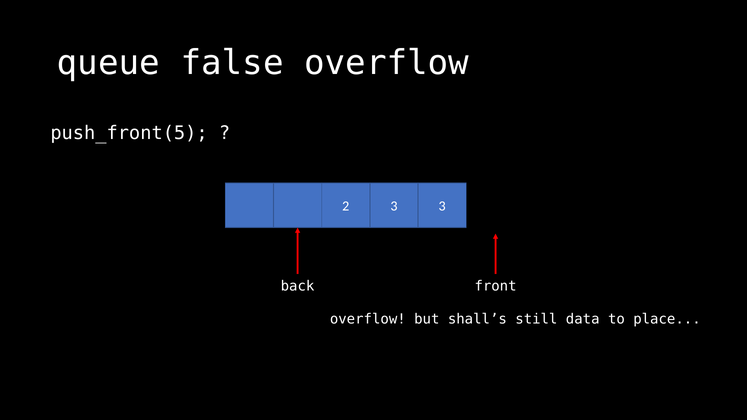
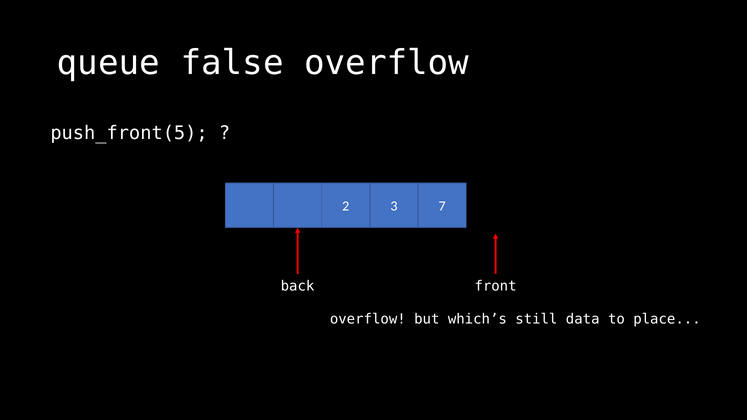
3 3: 3 -> 7 (442, 206)
shall’s: shall’s -> which’s (477, 319)
